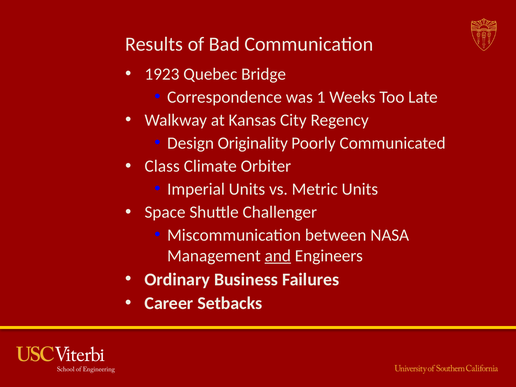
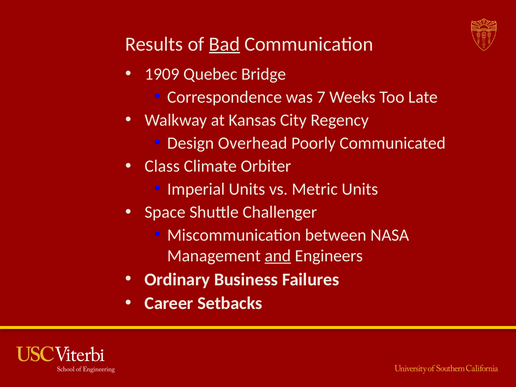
Bad underline: none -> present (224, 44)
1923: 1923 -> 1909 (162, 74)
1: 1 -> 7 (321, 97)
Originality: Originality -> Overhead (253, 143)
